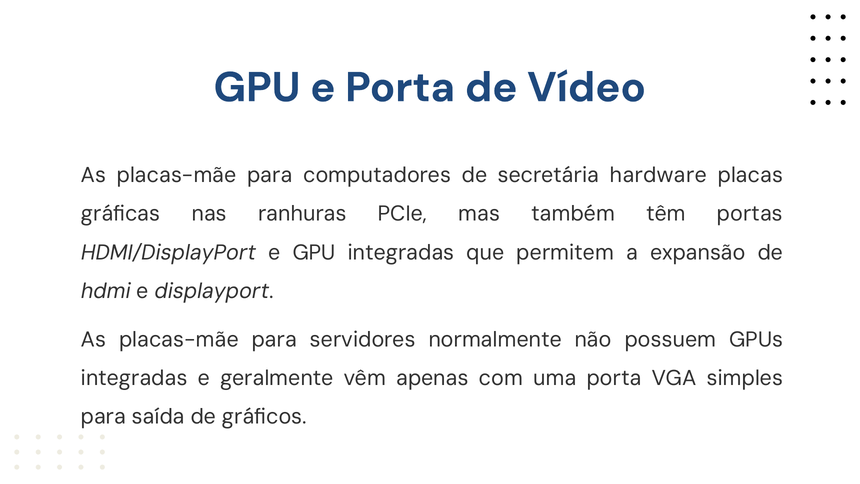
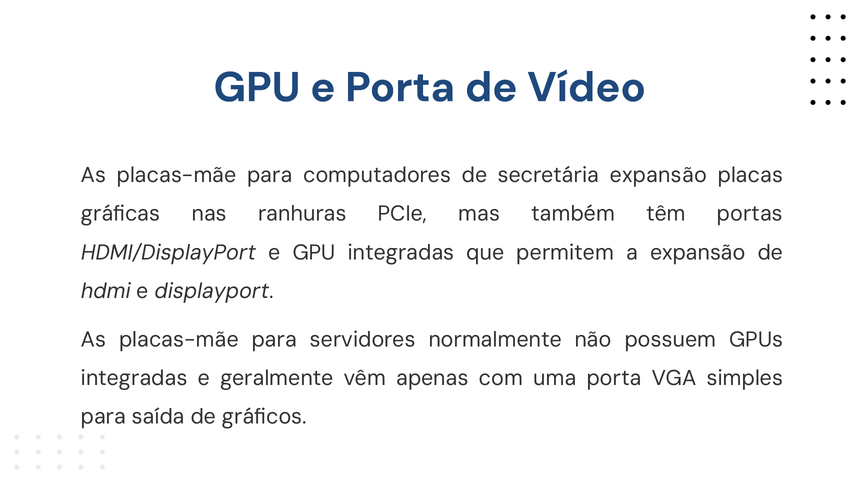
secretária hardware: hardware -> expansão (658, 175)
